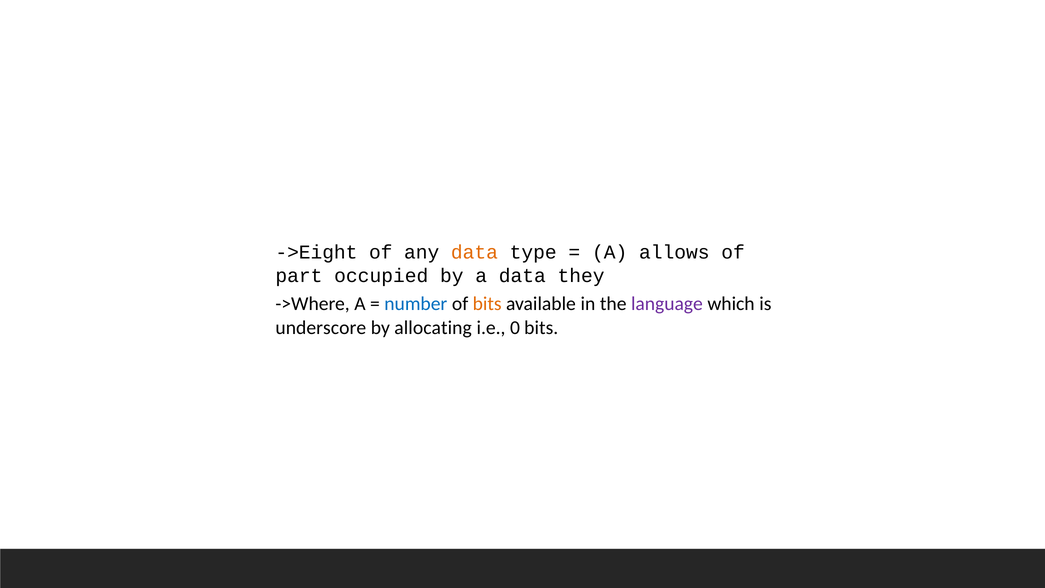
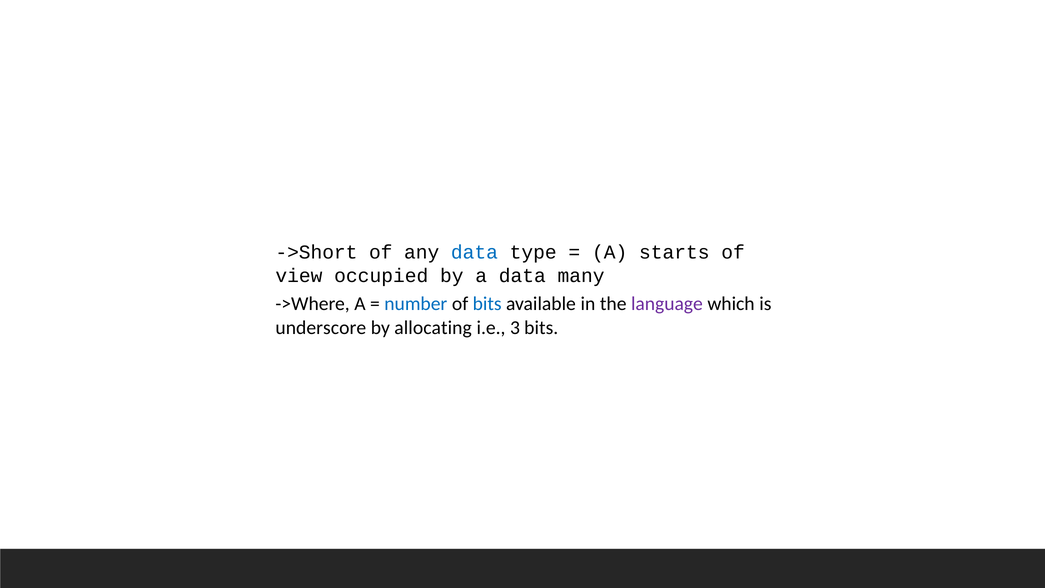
->Eight: ->Eight -> ->Short (316, 252)
data colour: orange -> blue (474, 252)
allows: allows -> starts (674, 252)
part: part -> view (299, 275)
they: they -> many (581, 275)
bits colour: orange -> blue (487, 304)
0: 0 -> 3 (515, 327)
